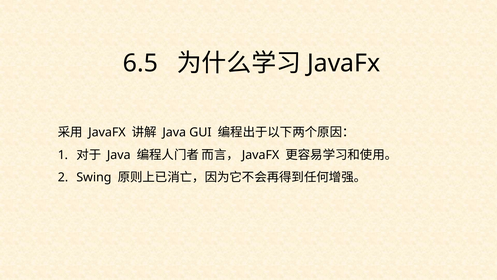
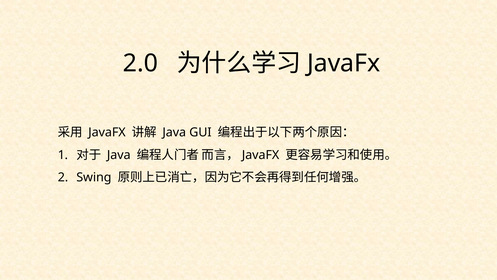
6.5: 6.5 -> 2.0 (140, 63)
